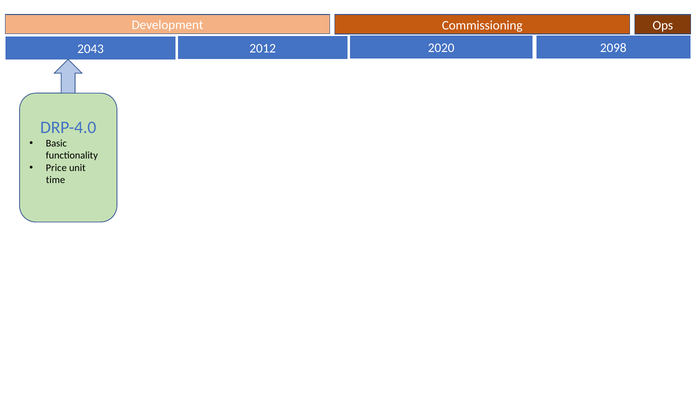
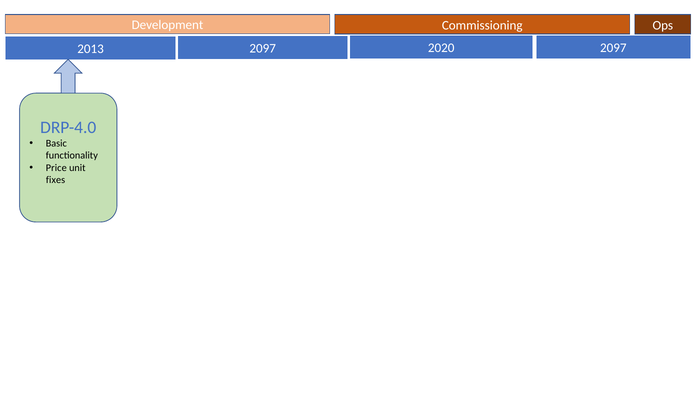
2012: 2012 -> 2097 (263, 49)
2043: 2043 -> 2013 (91, 49)
2020 2098: 2098 -> 2097 (613, 48)
time: time -> fixes (56, 180)
